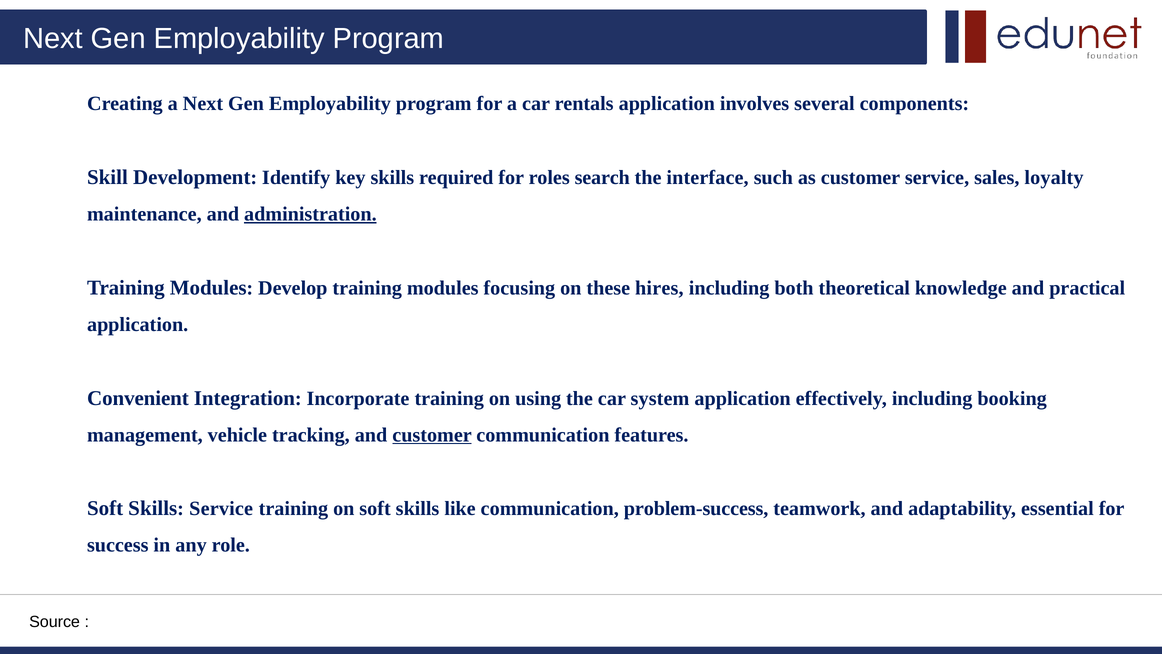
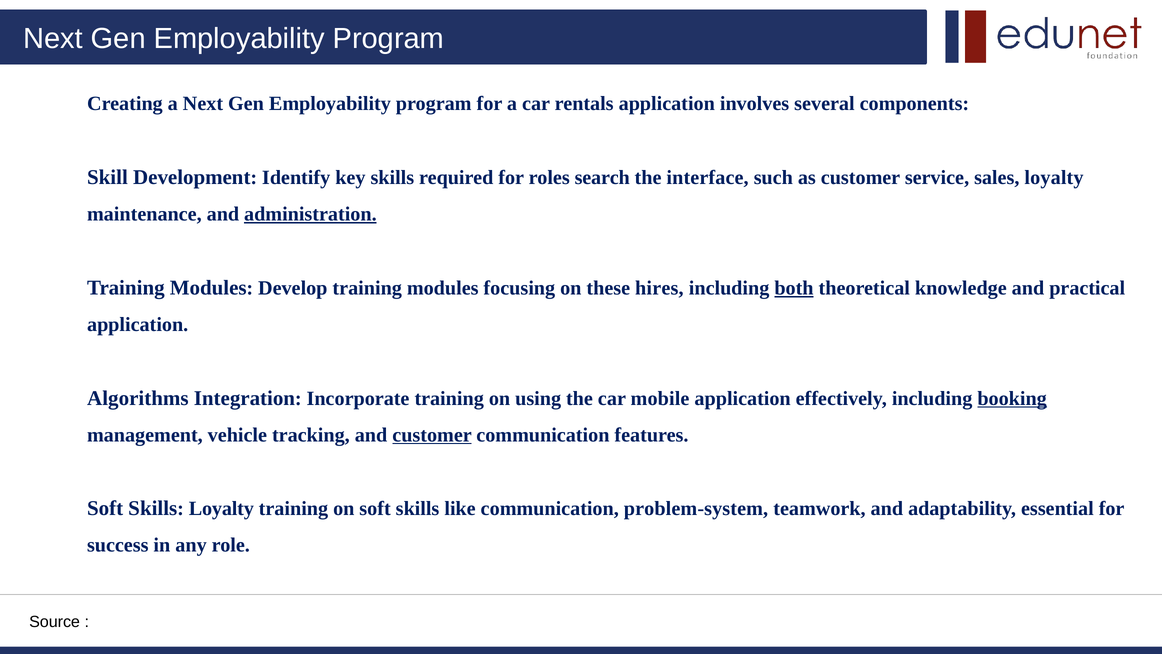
both underline: none -> present (794, 288)
Convenient: Convenient -> Algorithms (138, 398)
system: system -> mobile (660, 398)
booking underline: none -> present (1012, 398)
Skills Service: Service -> Loyalty (221, 509)
problem-success: problem-success -> problem-system (696, 509)
